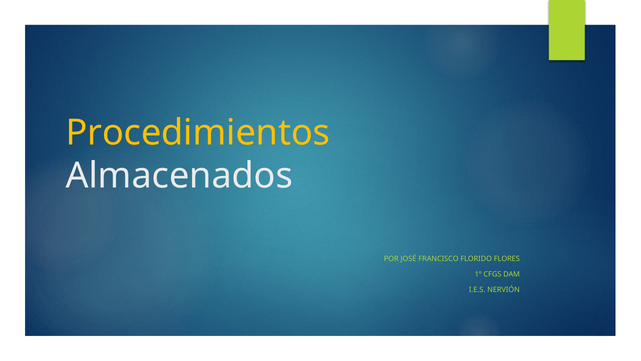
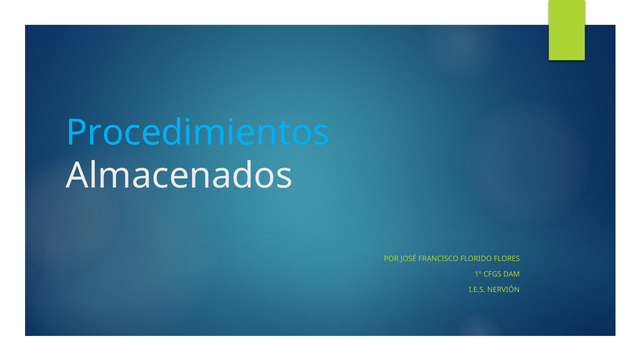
Procedimientos colour: yellow -> light blue (198, 133)
